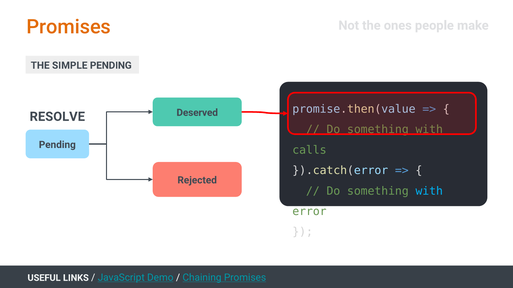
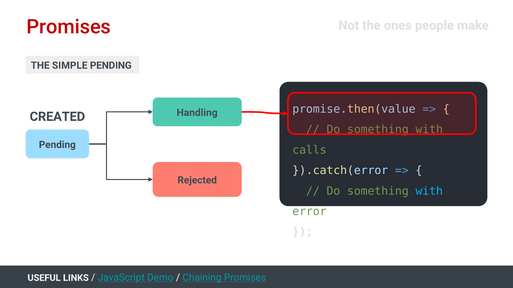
Promises colour: orange -> red (69, 27)
Deserved: Deserved -> Handling (197, 113)
RESOLVE: RESOLVE -> CREATED (57, 117)
